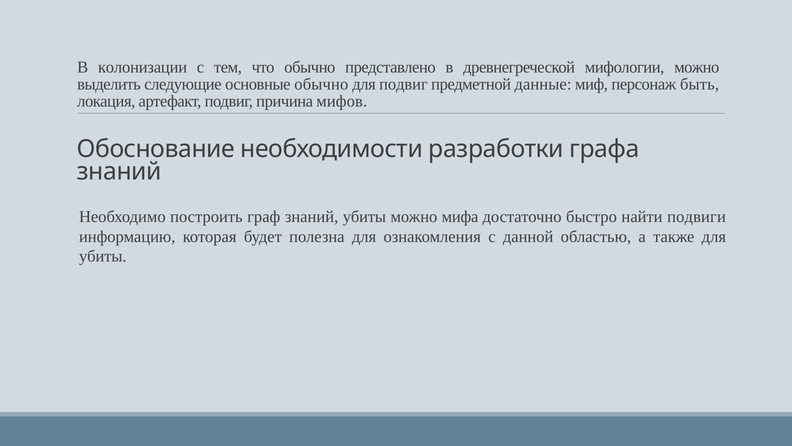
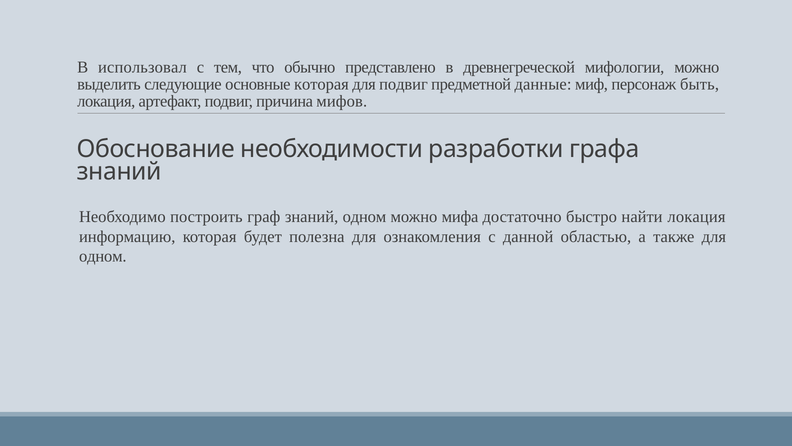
колонизации: колонизации -> использовал (142, 67)
основные обычно: обычно -> которая (321, 84)
знаний убиты: убиты -> одном (364, 216)
найти подвиги: подвиги -> локация (697, 216)
убиты: убиты -> одном (103, 256)
